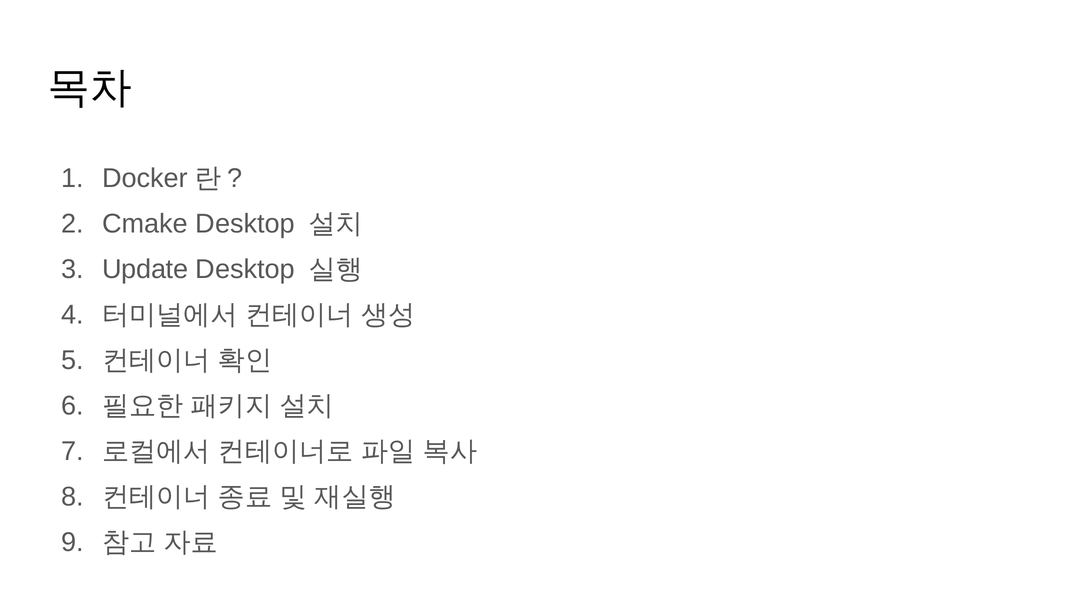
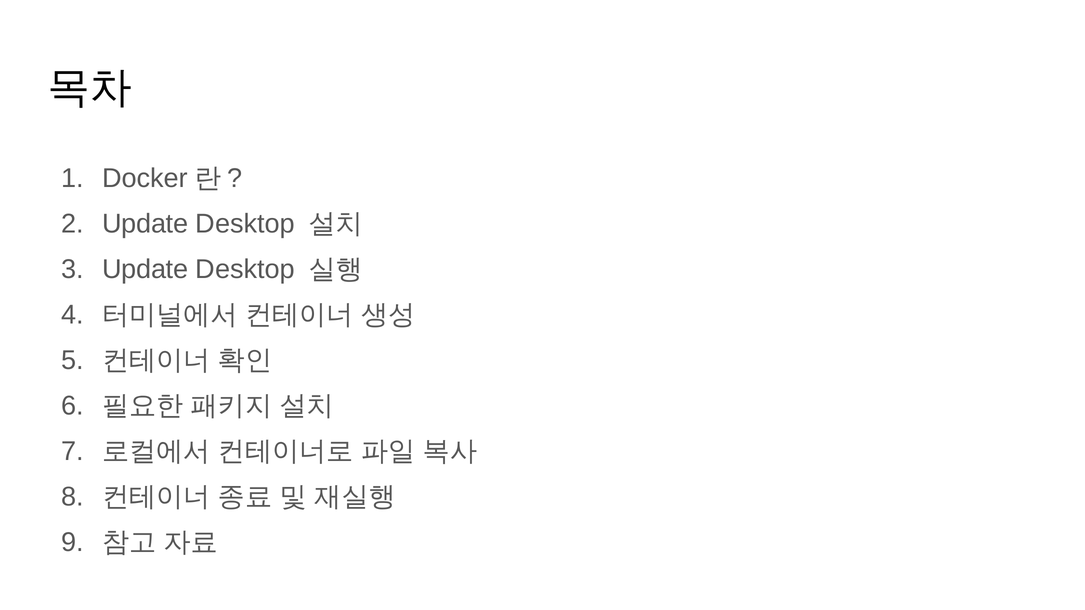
Cmake: Cmake -> Update (145, 224)
